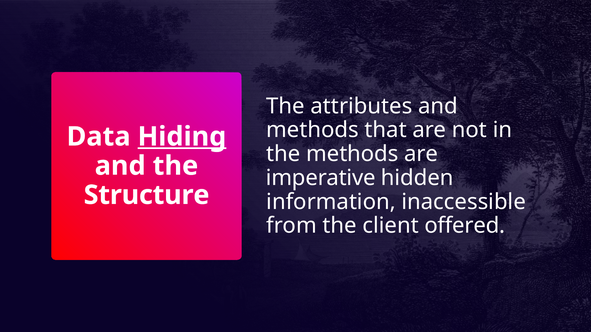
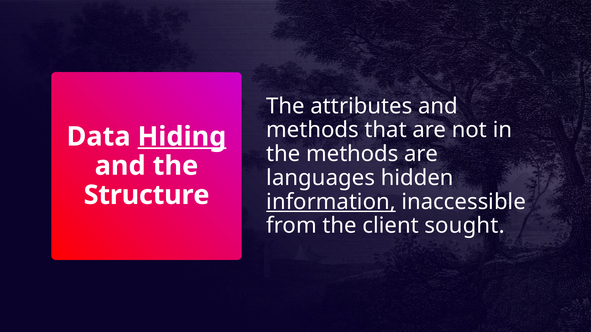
imperative: imperative -> languages (321, 178)
information underline: none -> present (331, 202)
offered: offered -> sought (465, 226)
